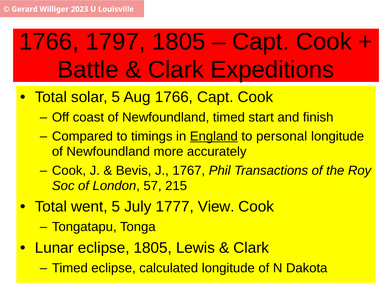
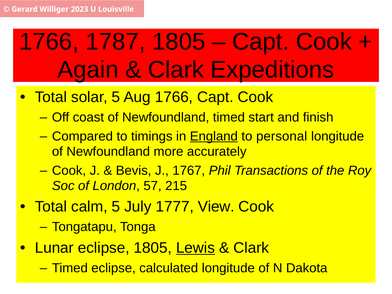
1797: 1797 -> 1787 (116, 42)
Battle: Battle -> Again (88, 70)
went: went -> calm (89, 207)
Lewis underline: none -> present (195, 248)
